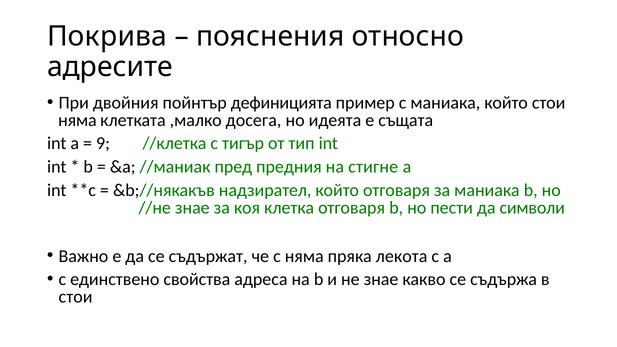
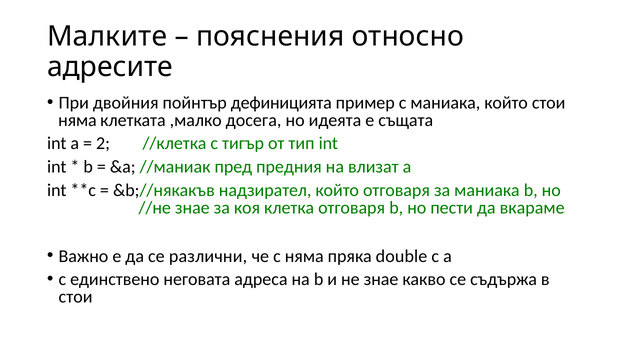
Покрива: Покрива -> Малките (107, 37)
9: 9 -> 2 (103, 144)
стигне: стигне -> влизат (373, 167)
символи: символи -> вкараме (532, 208)
съдържат: съдържат -> различни (208, 256)
лекота: лекота -> double (402, 256)
свойства: свойства -> неговата (197, 279)
